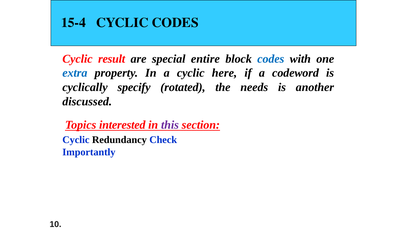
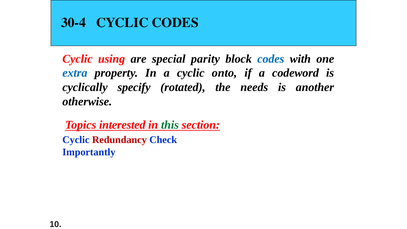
15-4: 15-4 -> 30-4 (73, 23)
result: result -> using (112, 59)
entire: entire -> parity (205, 59)
here: here -> onto (224, 73)
discussed: discussed -> otherwise (87, 102)
this colour: purple -> green (170, 125)
Redundancy colour: black -> red (119, 140)
